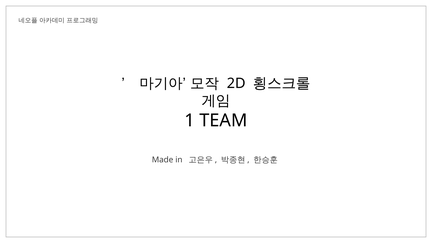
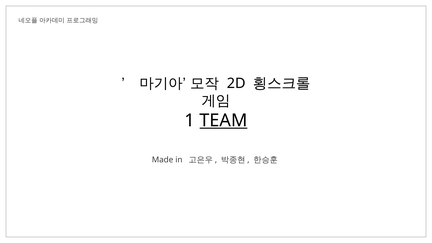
TEAM underline: none -> present (223, 120)
